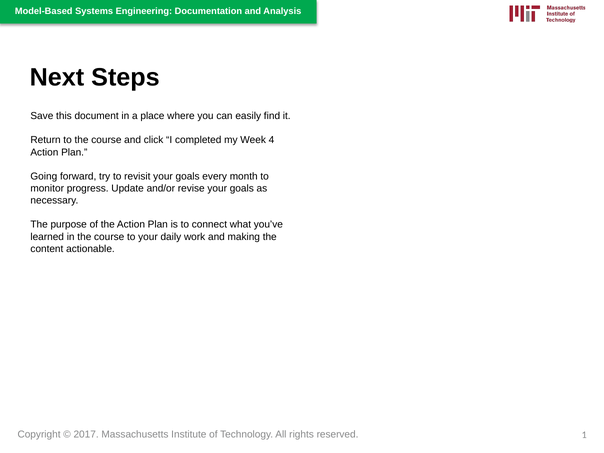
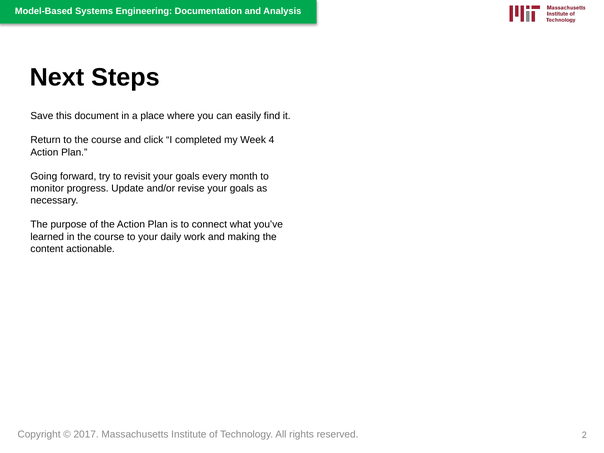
1: 1 -> 2 (584, 435)
